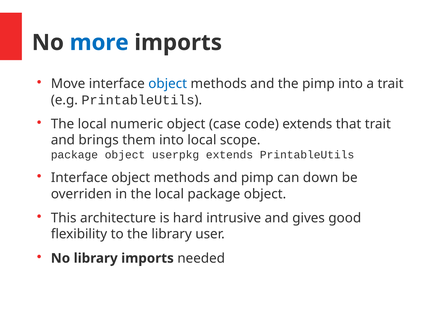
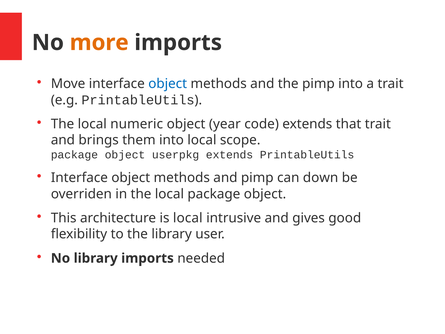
more colour: blue -> orange (99, 43)
case: case -> year (225, 124)
is hard: hard -> local (188, 218)
